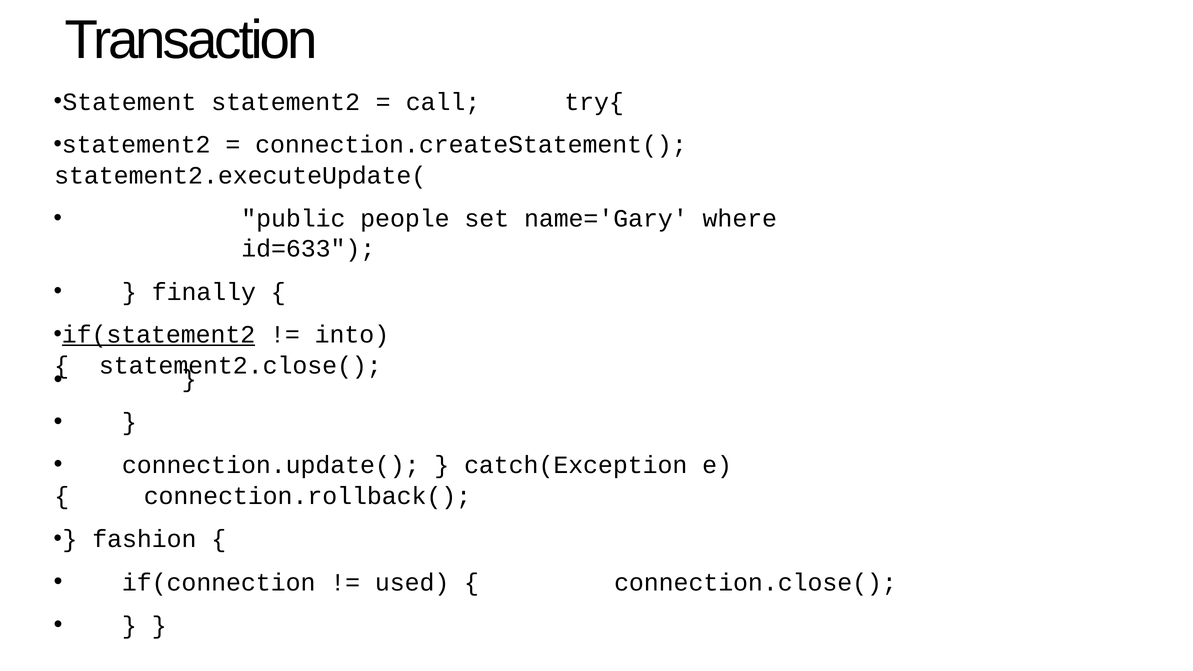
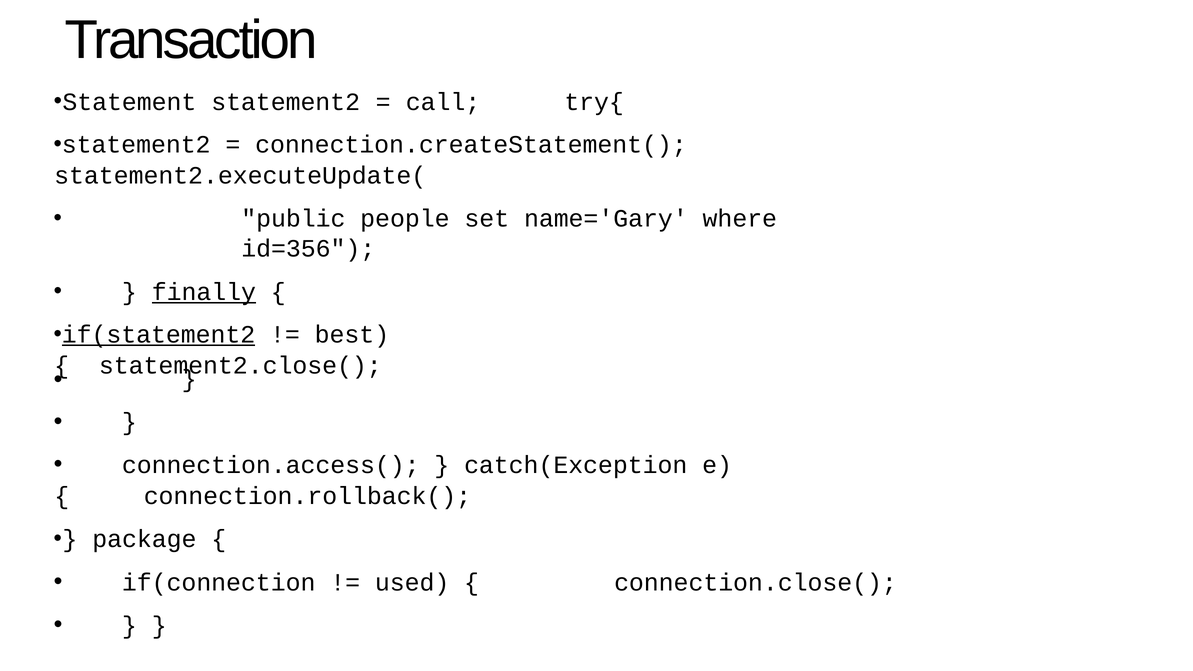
id=633: id=633 -> id=356 (308, 249)
finally underline: none -> present (204, 292)
into: into -> best (352, 335)
connection.update(: connection.update( -> connection.access( (271, 465)
fashion: fashion -> package (144, 539)
